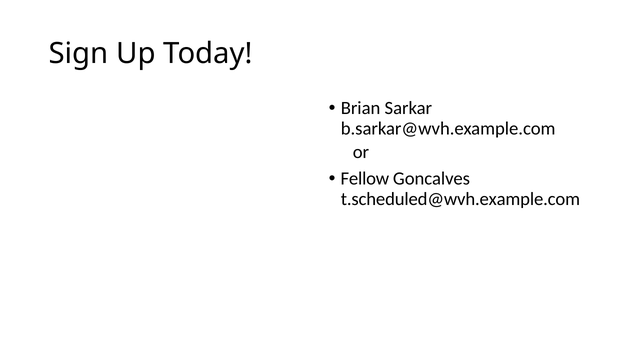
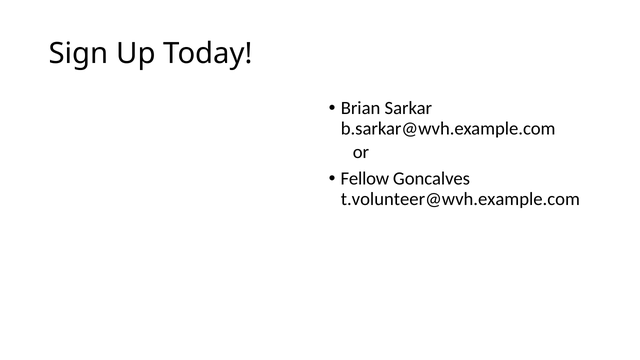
t.scheduled@wvh.example.com: t.scheduled@wvh.example.com -> t.volunteer@wvh.example.com (460, 199)
